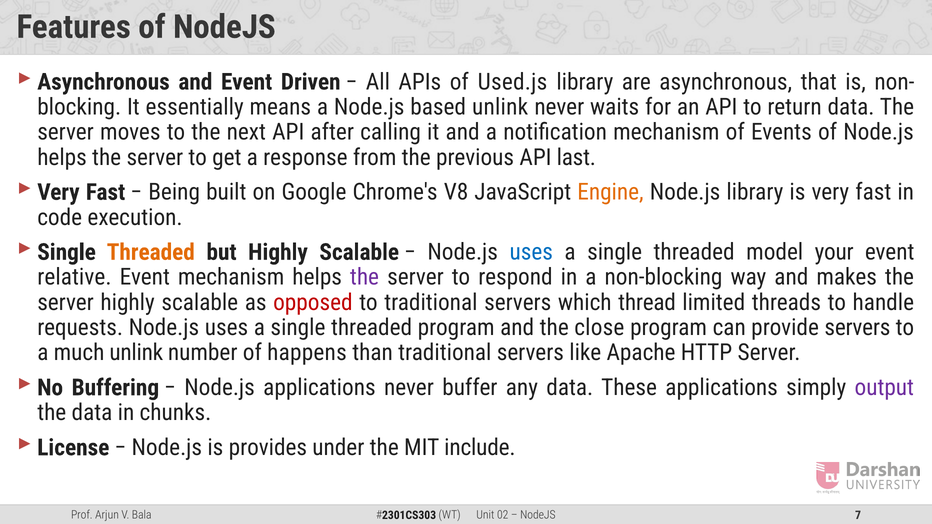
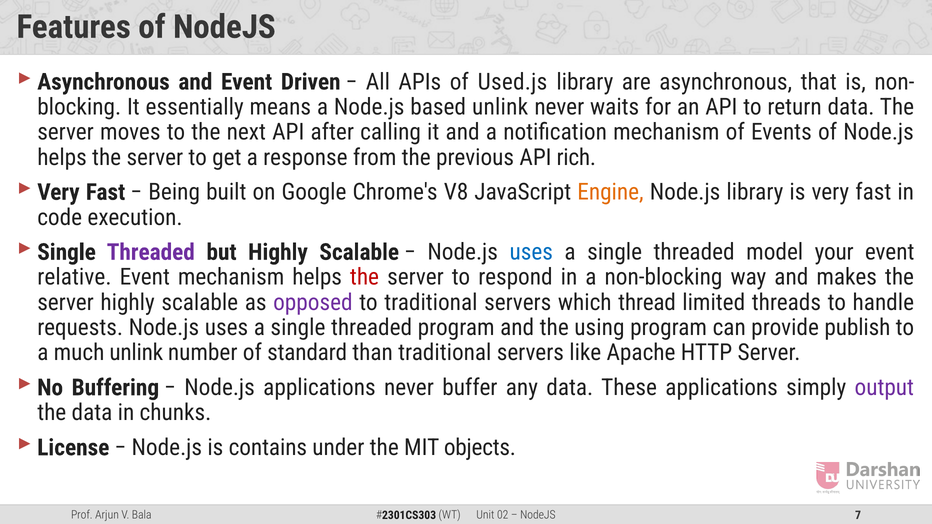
last: last -> rich (576, 157)
Threaded colour: orange -> purple (151, 252)
the colour: purple -> red (365, 277)
opposed colour: red -> purple (313, 303)
close: close -> using (599, 328)
provide servers: servers -> publish (857, 328)
happens: happens -> standard (307, 353)
provides: provides -> contains (268, 448)
include: include -> objects (480, 448)
